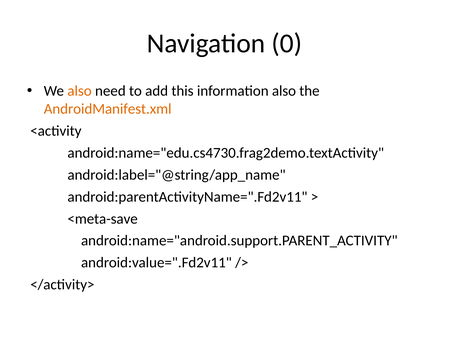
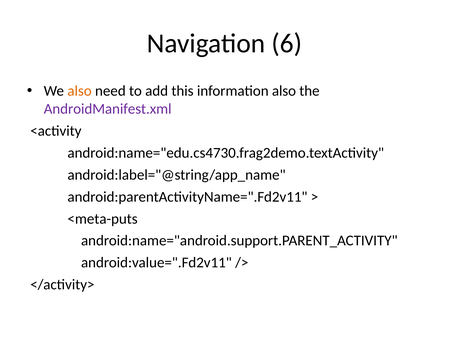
0: 0 -> 6 (287, 43)
AndroidManifest.xml colour: orange -> purple (108, 109)
<meta-save: <meta-save -> <meta-puts (103, 219)
